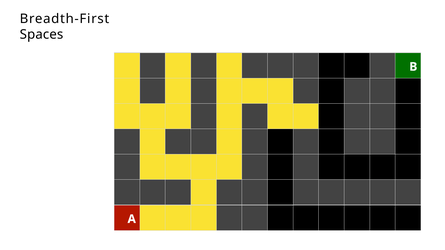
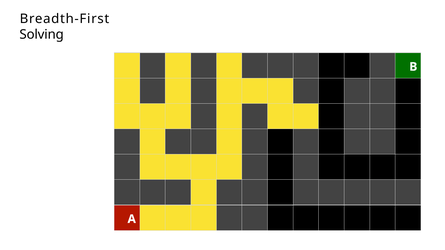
Spaces: Spaces -> Solving (42, 35)
